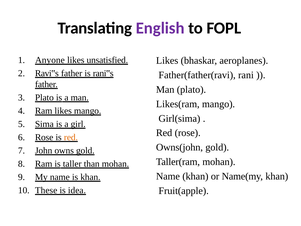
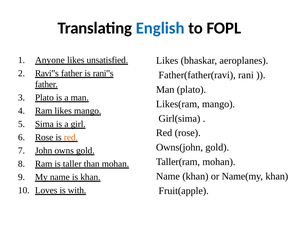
English colour: purple -> blue (160, 28)
These: These -> Loves (46, 190)
idea: idea -> with (77, 190)
